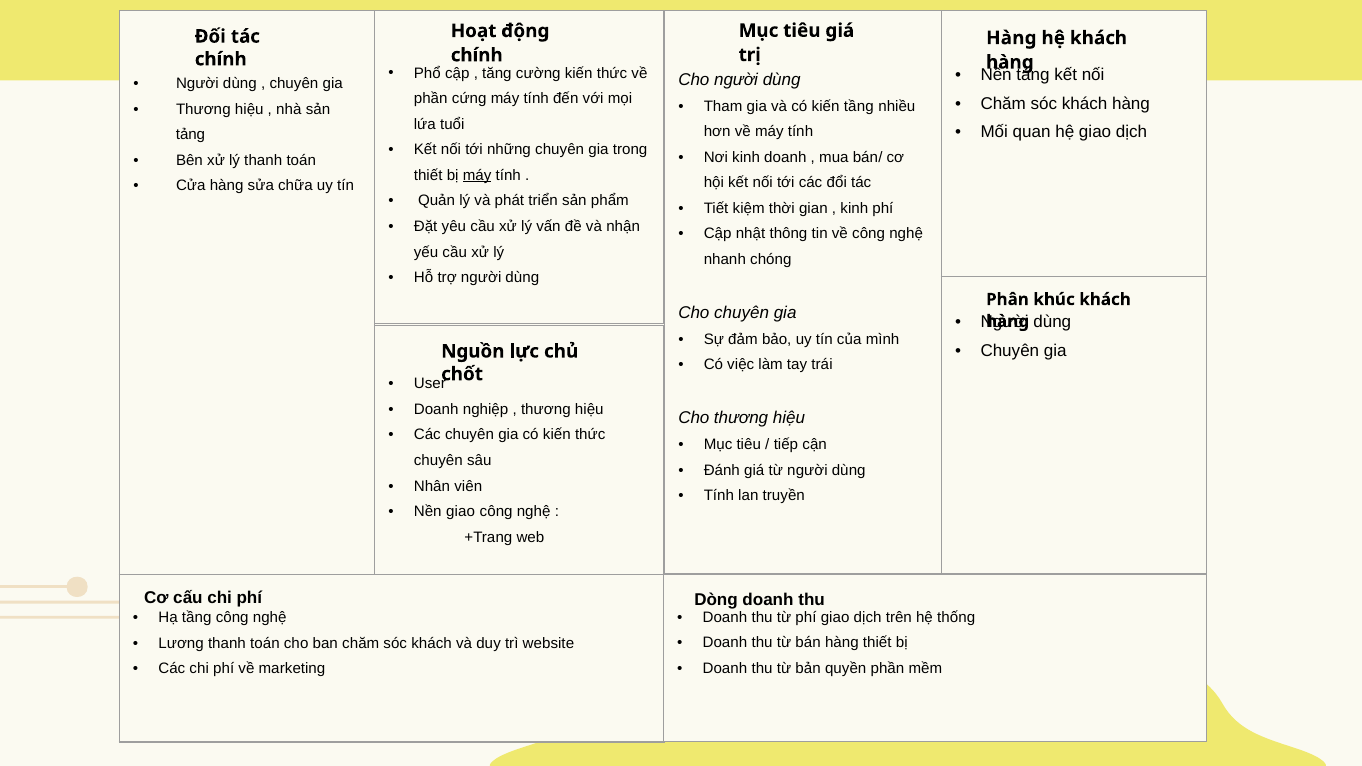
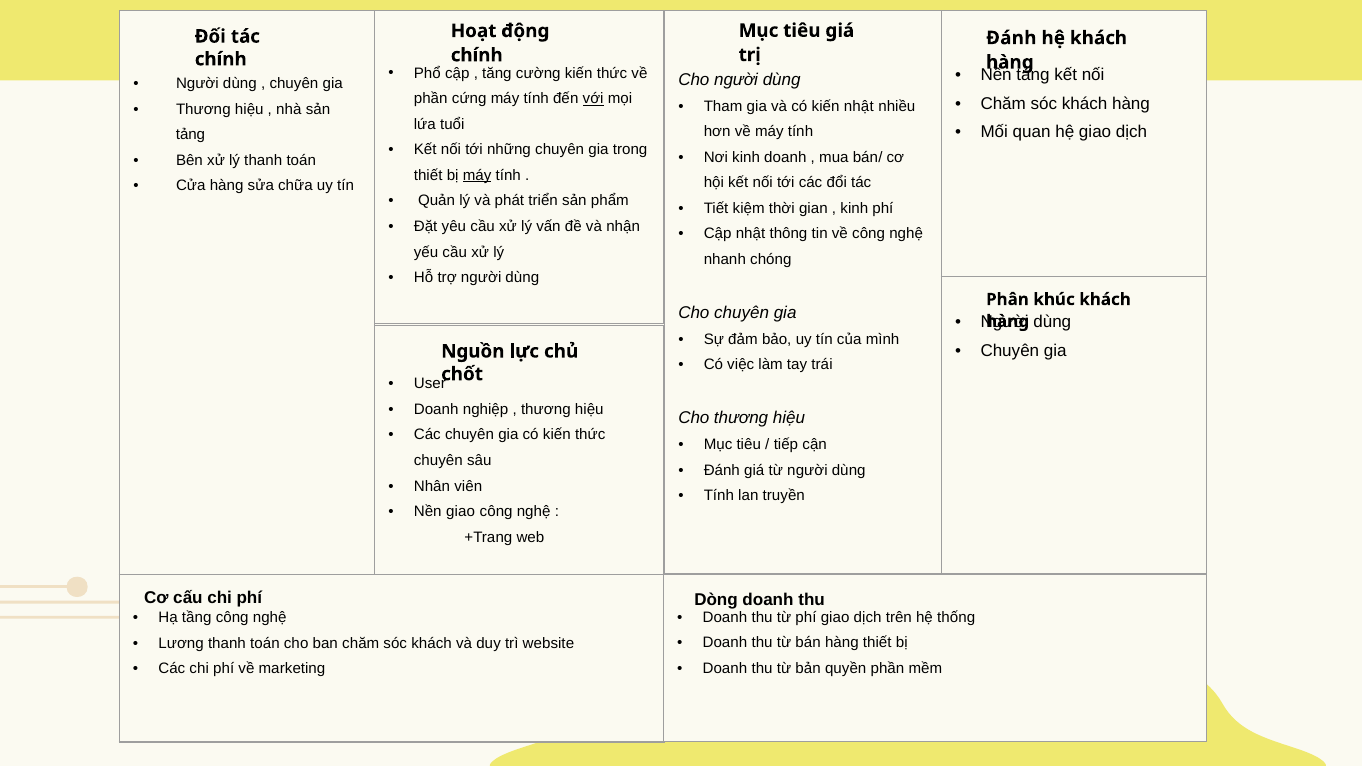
Hàng: Hàng -> Đánh (1011, 38)
với underline: none -> present (593, 99)
kiến tầng: tầng -> nhật (859, 106)
